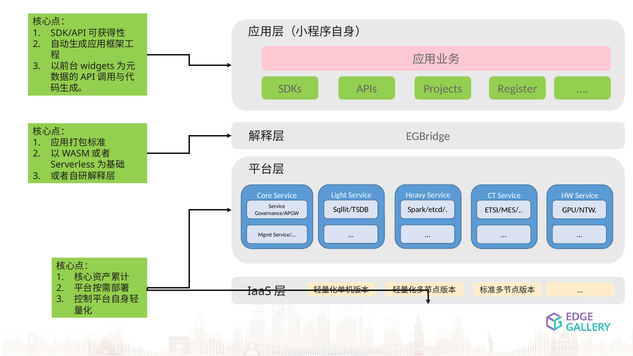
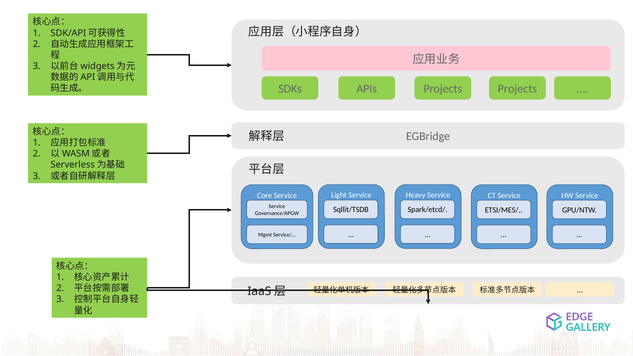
Projects Register: Register -> Projects (517, 89)
